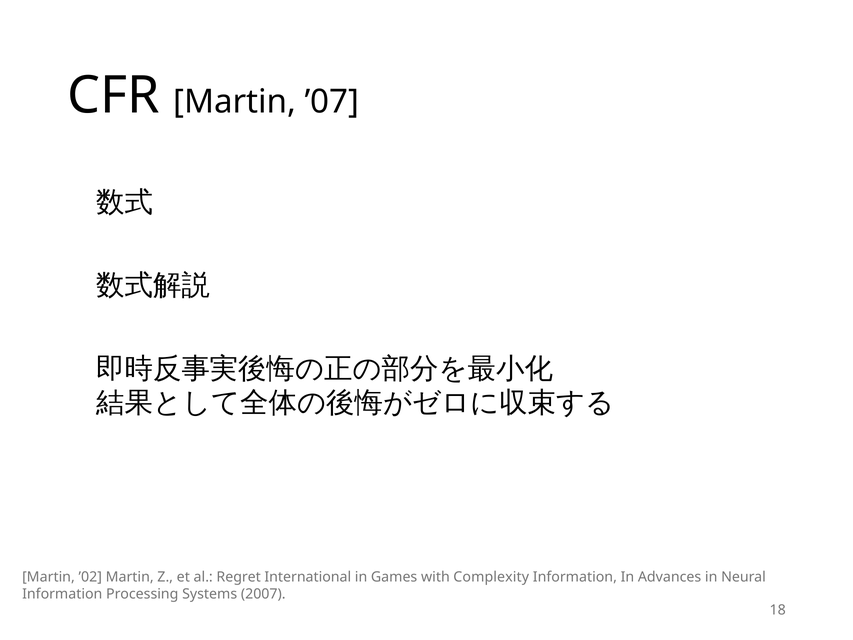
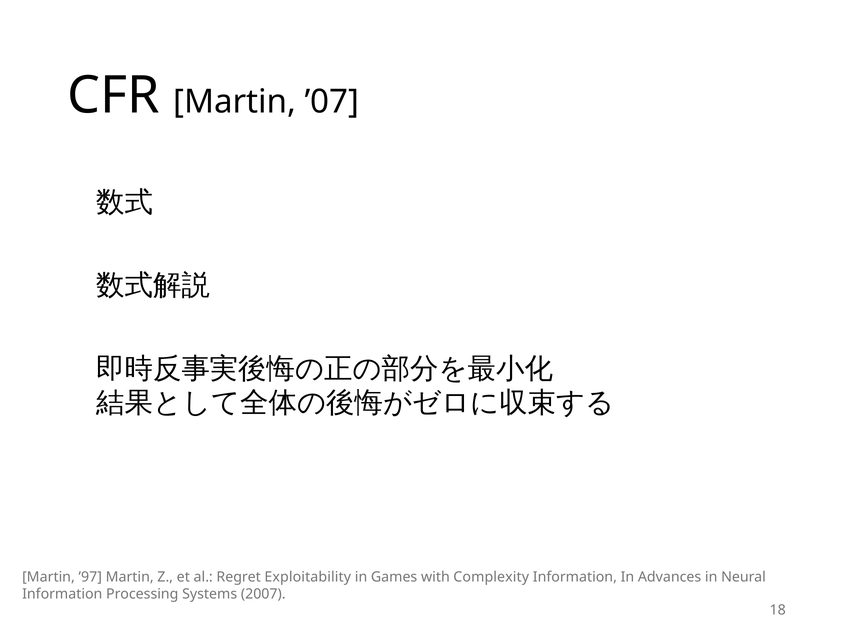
’02: ’02 -> ’97 (90, 577)
International: International -> Exploitability (308, 577)
